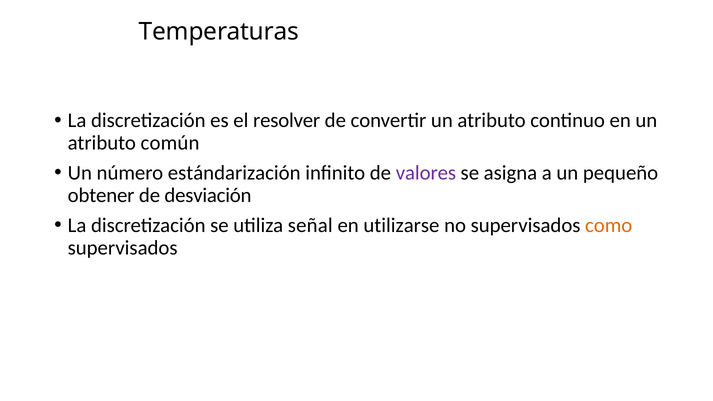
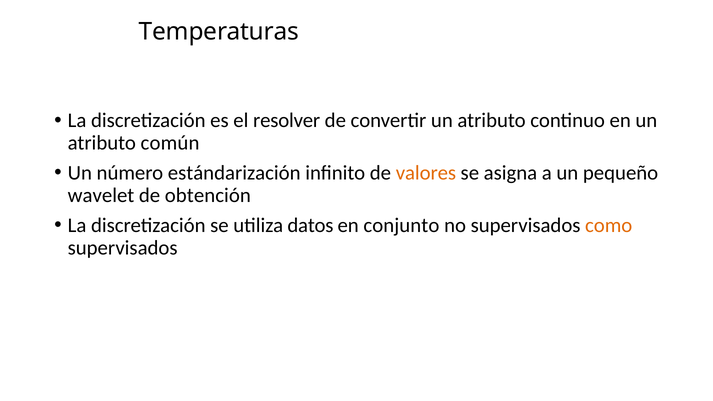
valores colour: purple -> orange (426, 173)
obtener: obtener -> wavelet (101, 195)
desviación: desviación -> obtención (208, 195)
señal: señal -> datos (310, 225)
utilizarse: utilizarse -> conjunto (401, 225)
